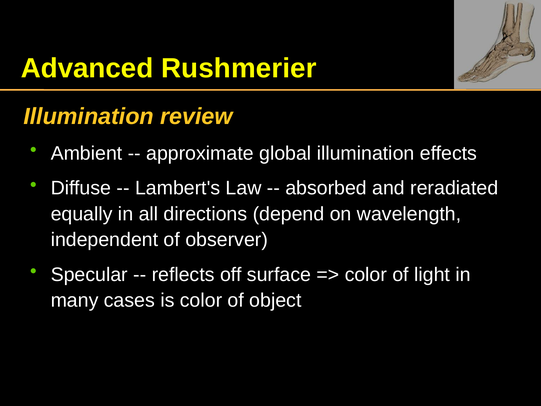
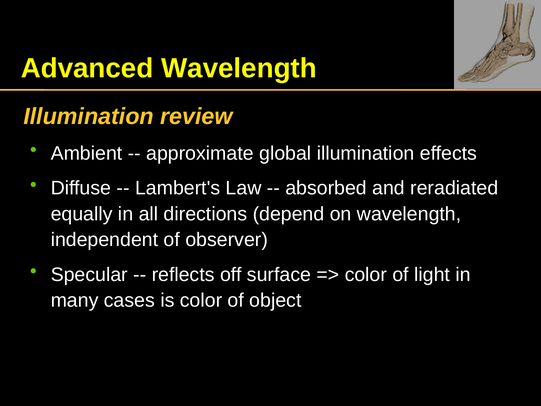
Advanced Rushmerier: Rushmerier -> Wavelength (239, 68)
